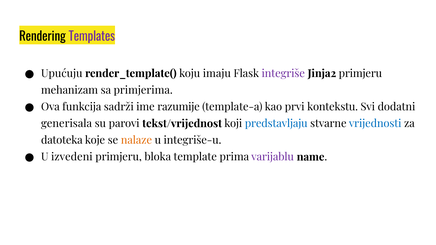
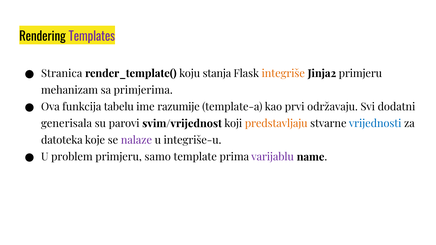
Upućuju: Upućuju -> Stranica (62, 74)
imaju: imaju -> stanja (217, 74)
integriše colour: purple -> orange (283, 74)
sadrži: sadrži -> tabelu (119, 107)
kontekstu: kontekstu -> održavaju (333, 107)
tekst/vrijednost: tekst/vrijednost -> svim/vrijednost (182, 124)
predstavljaju colour: blue -> orange (276, 124)
nalaze colour: orange -> purple (136, 140)
izvedeni: izvedeni -> problem (72, 157)
bloka: bloka -> samo (158, 157)
